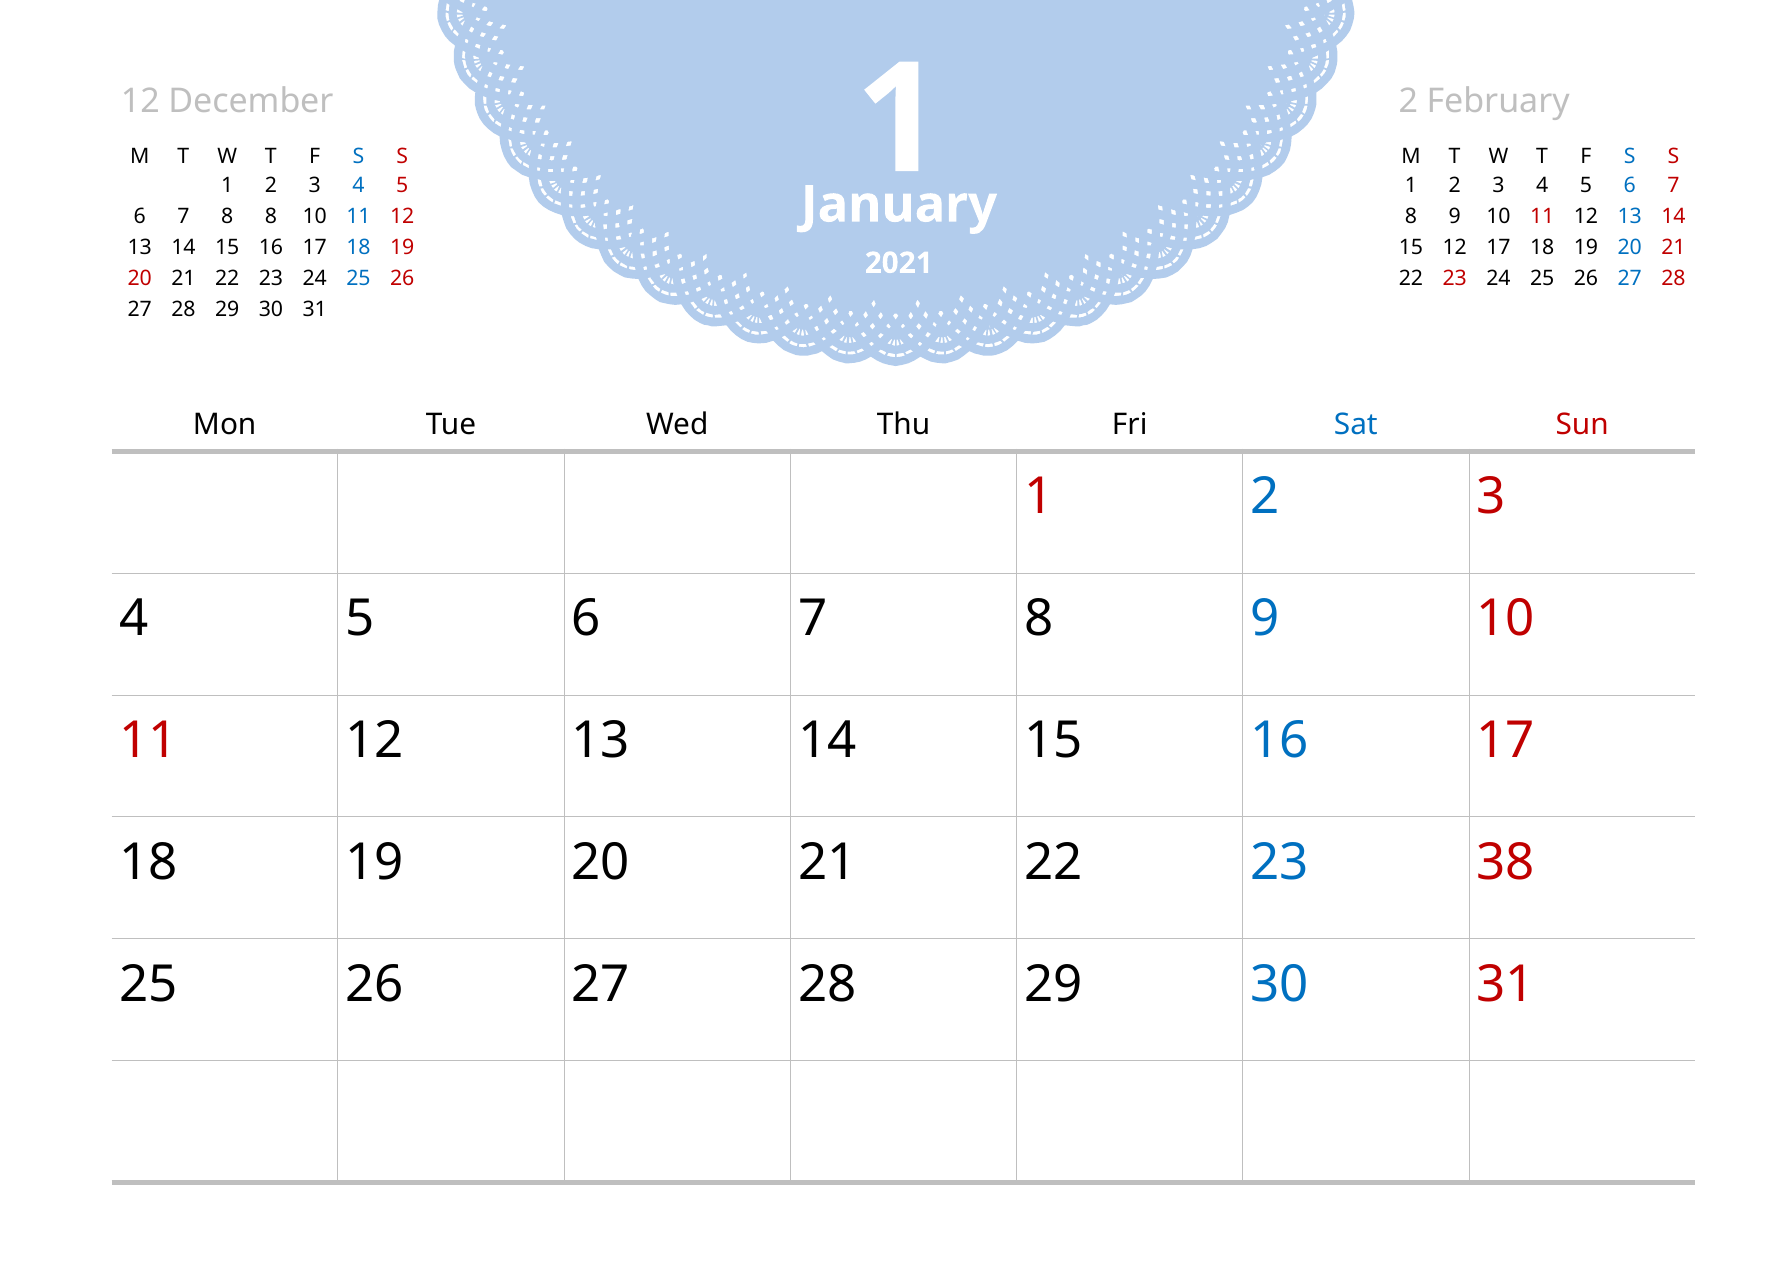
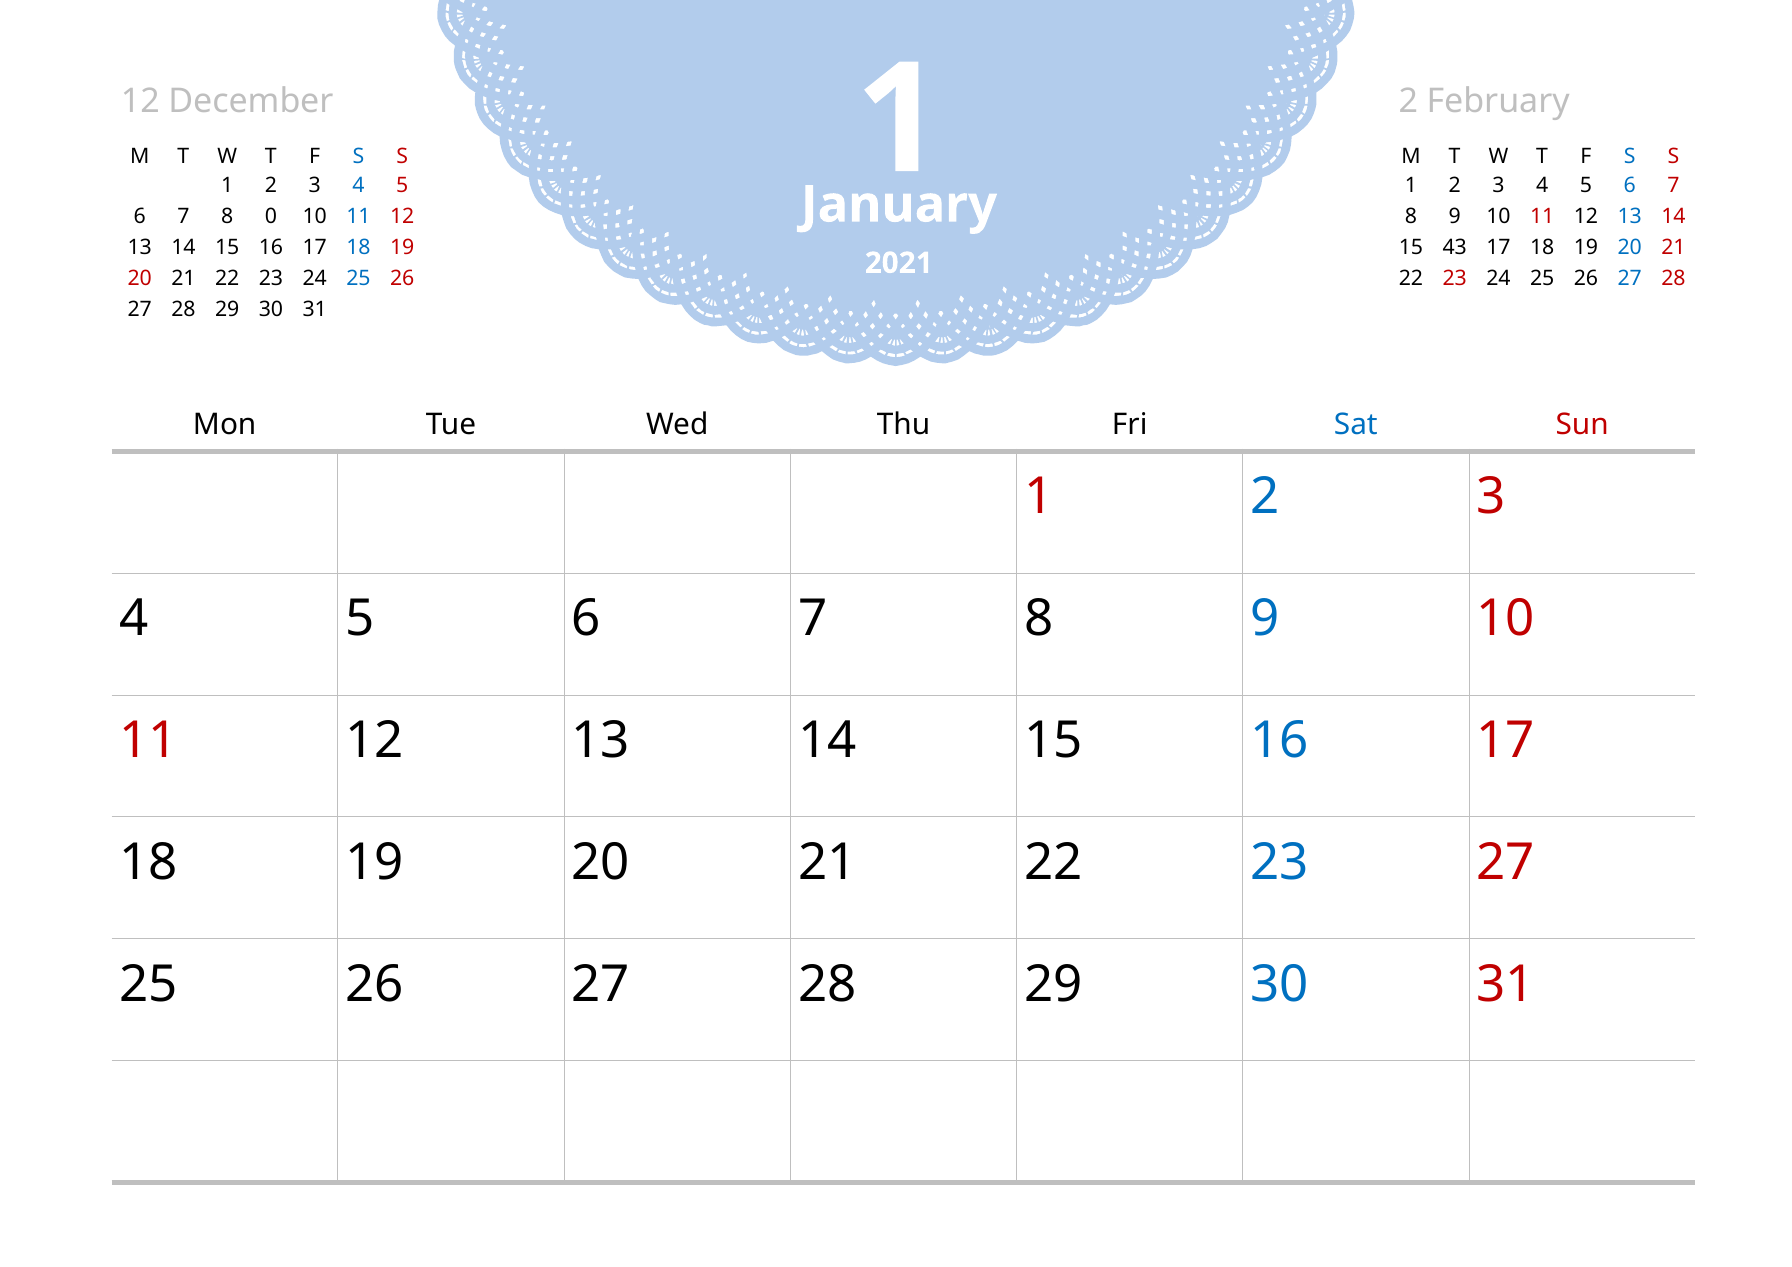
8 8: 8 -> 0 (271, 217)
15 12: 12 -> 43 (1455, 248)
23 38: 38 -> 27 (1506, 862)
